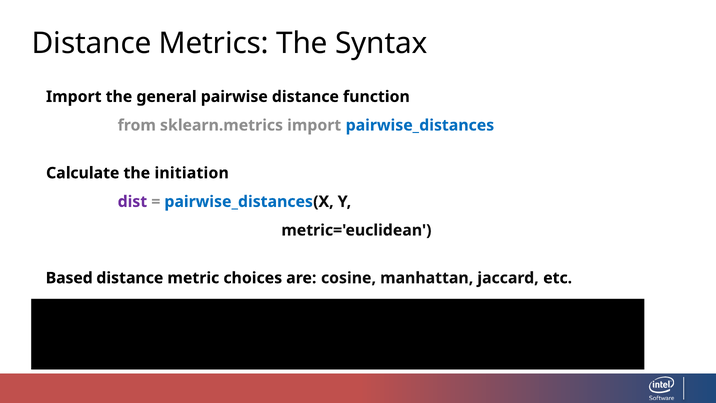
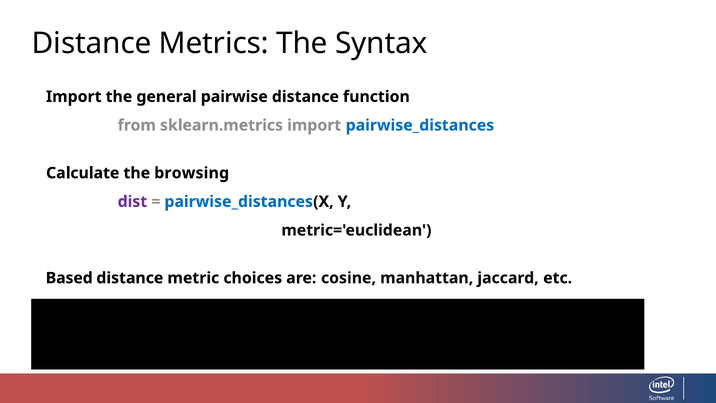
initiation: initiation -> browsing (192, 173)
